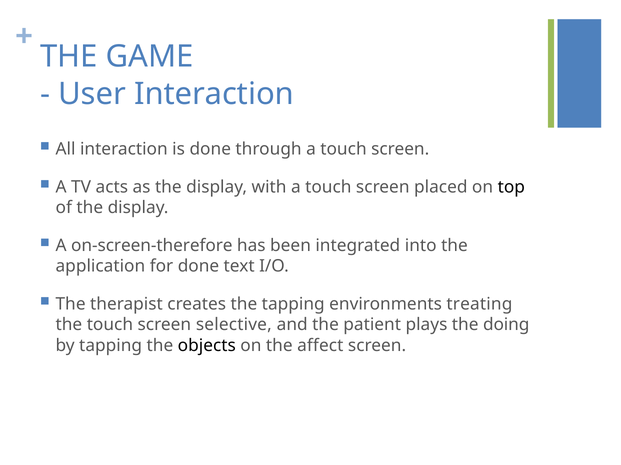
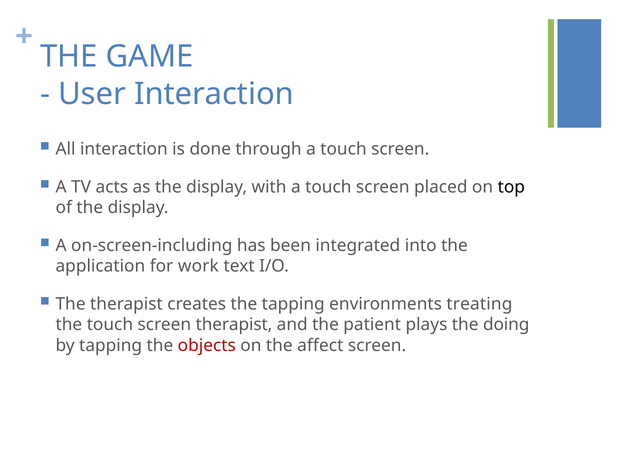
on-screen-therefore: on-screen-therefore -> on-screen-including (152, 246)
for done: done -> work (198, 267)
screen selective: selective -> therapist (234, 325)
objects colour: black -> red (207, 346)
